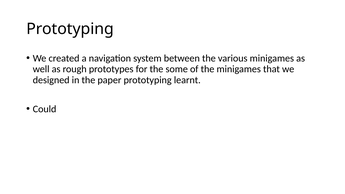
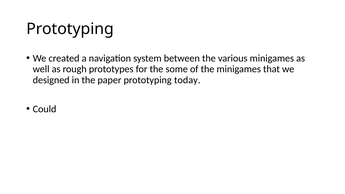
learnt: learnt -> today (187, 80)
